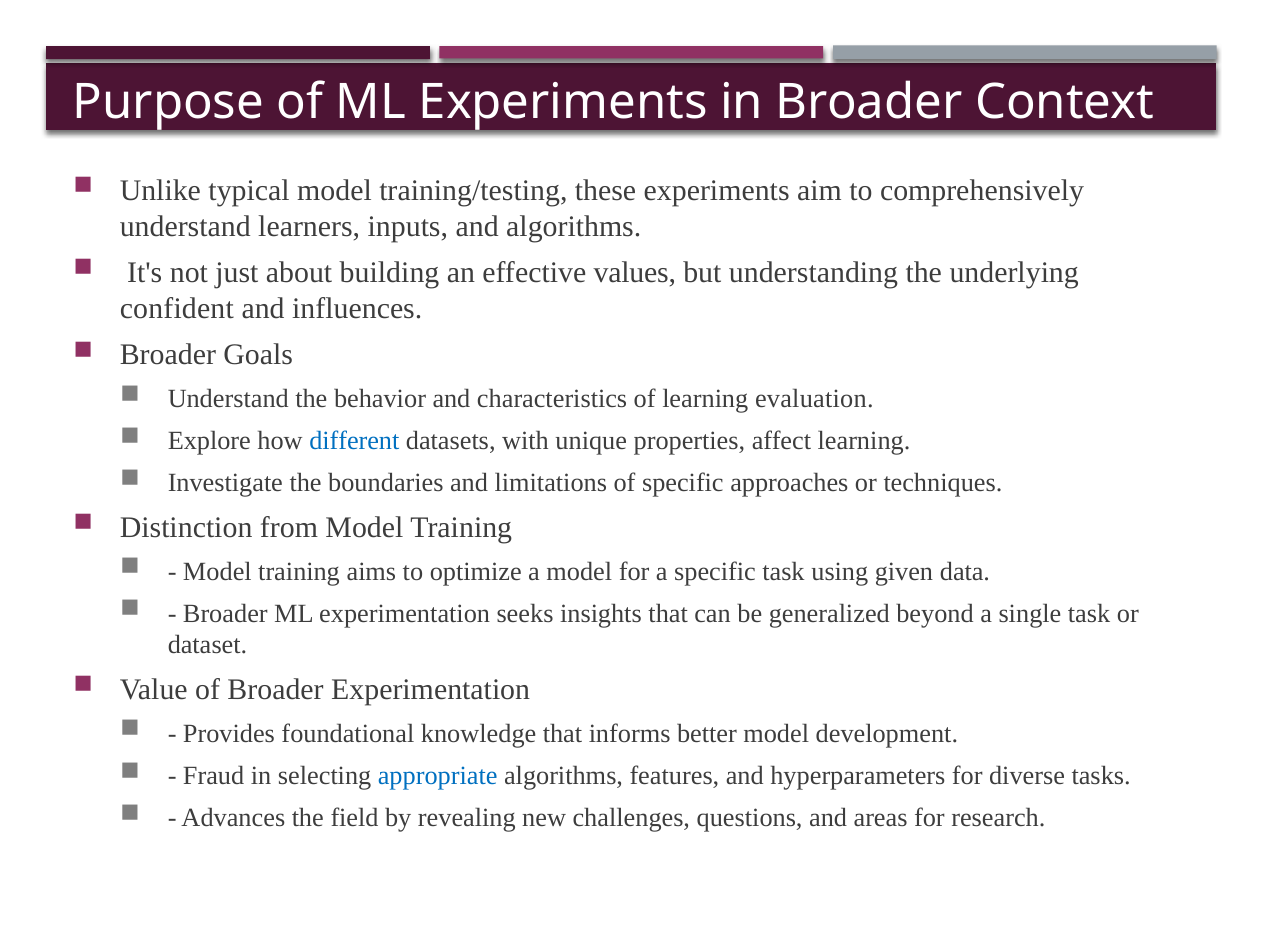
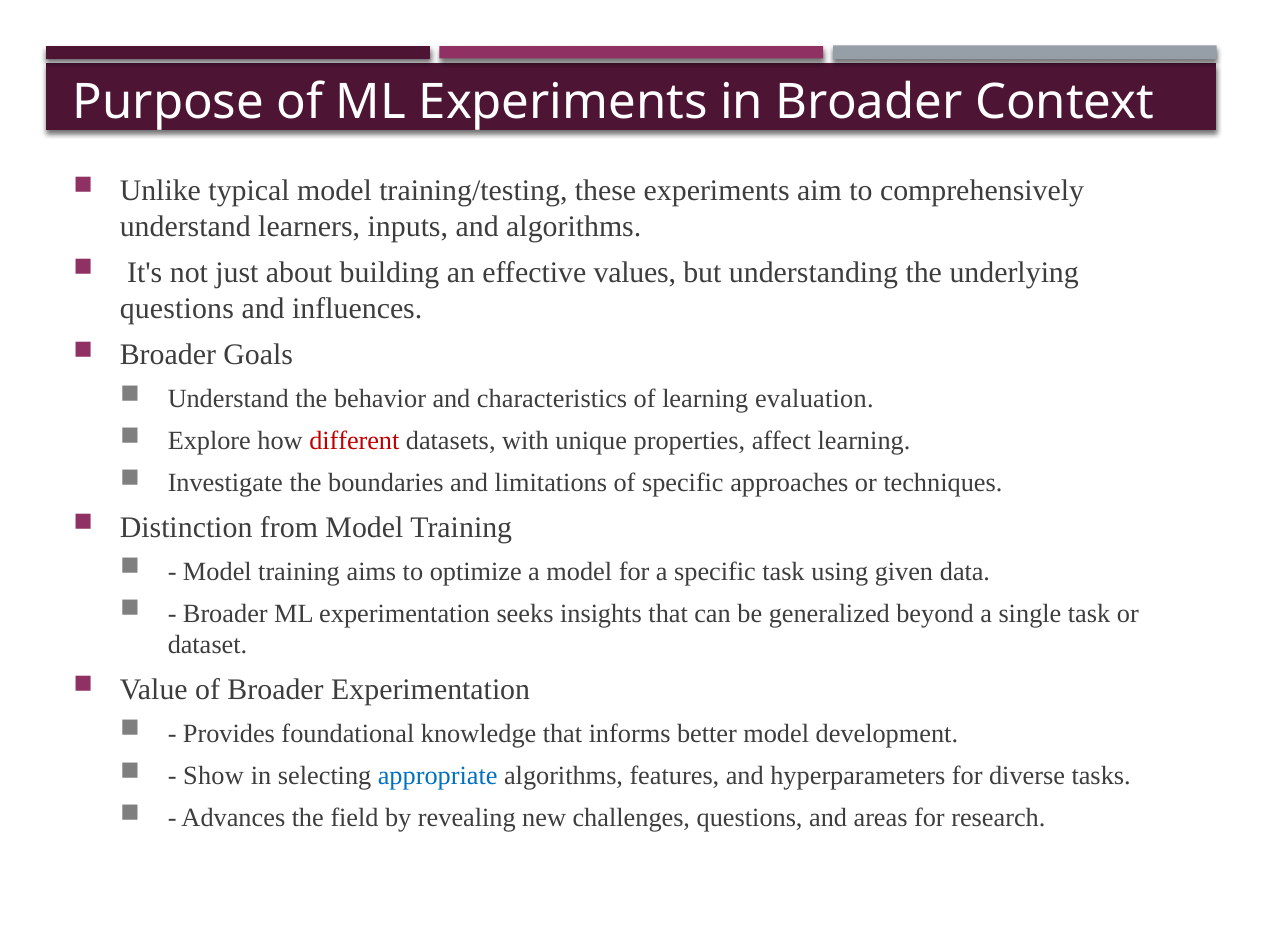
confident: confident -> questions (177, 309)
different colour: blue -> red (354, 441)
Fraud: Fraud -> Show (213, 776)
